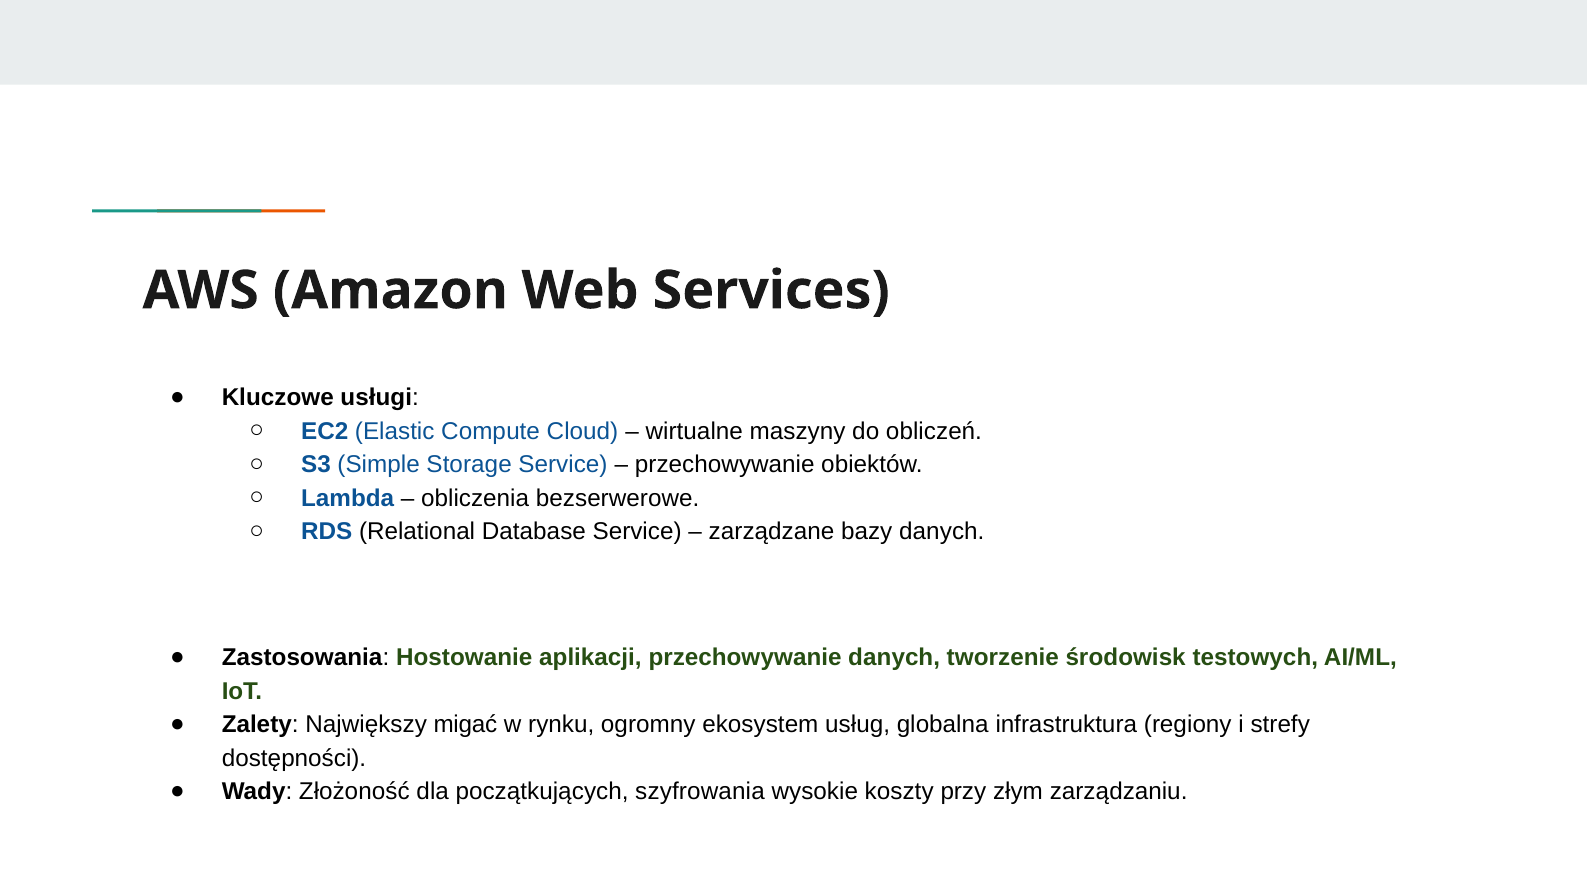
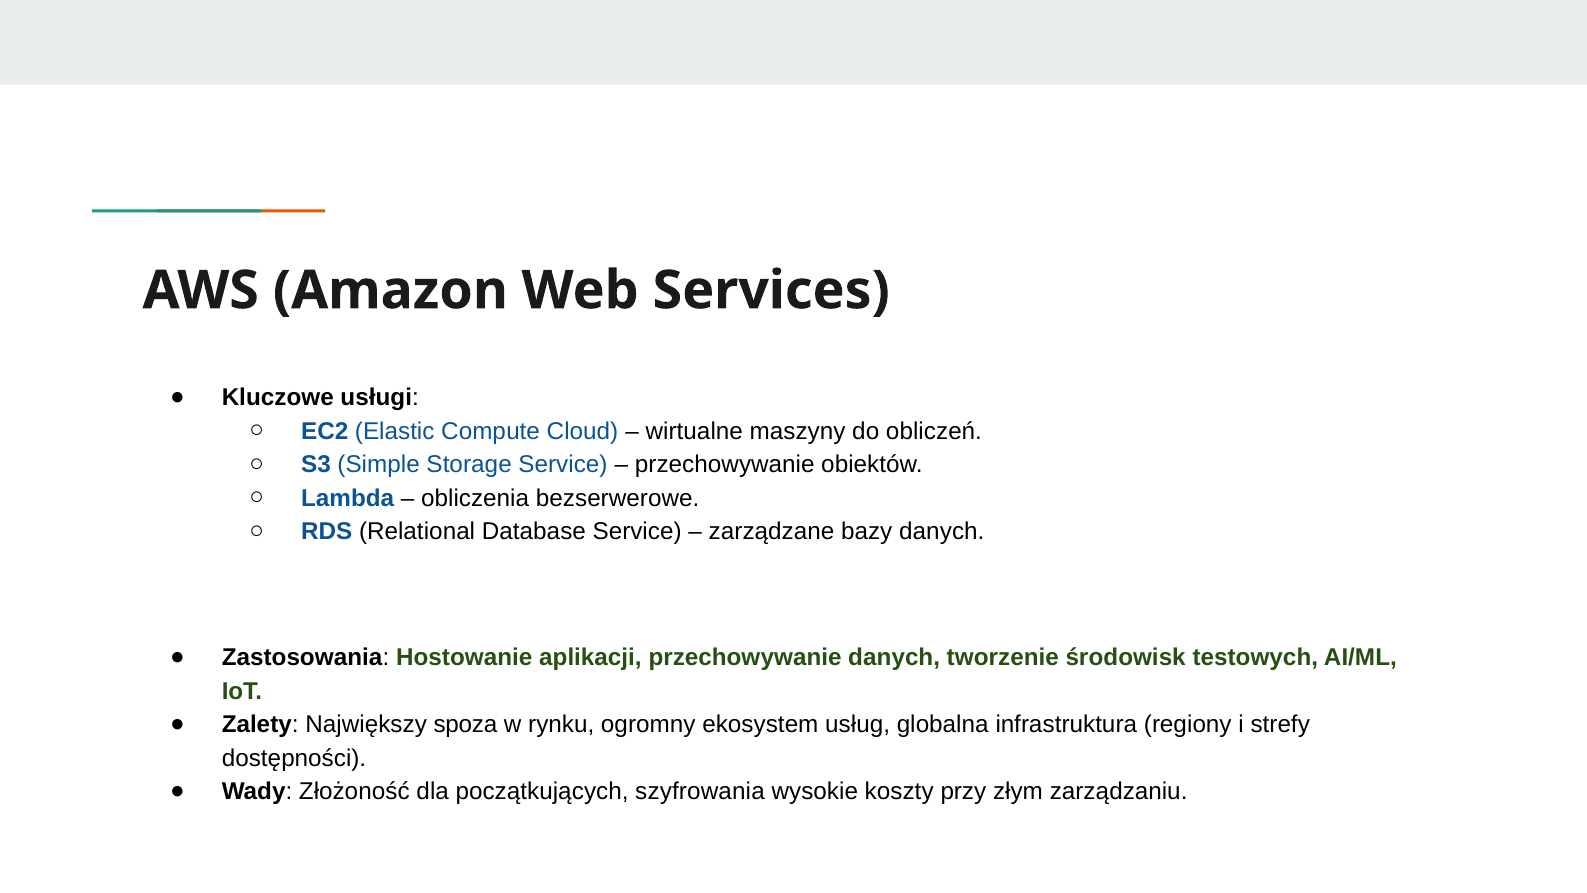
migać: migać -> spoza (465, 724)
